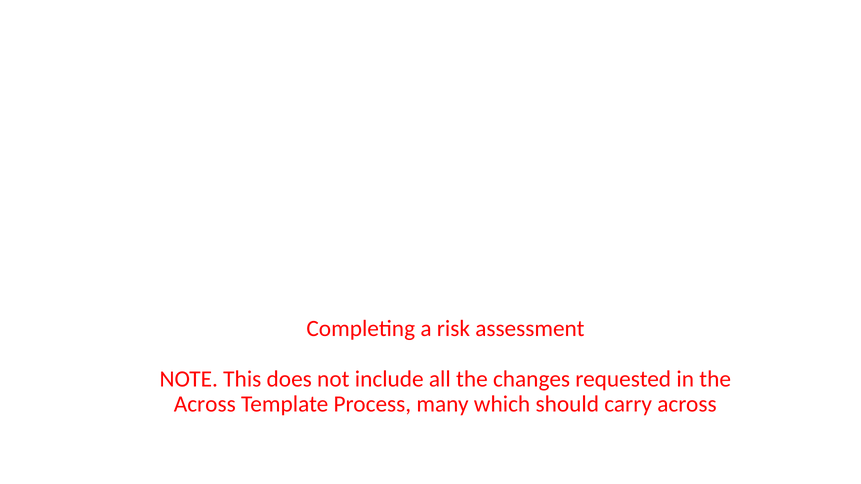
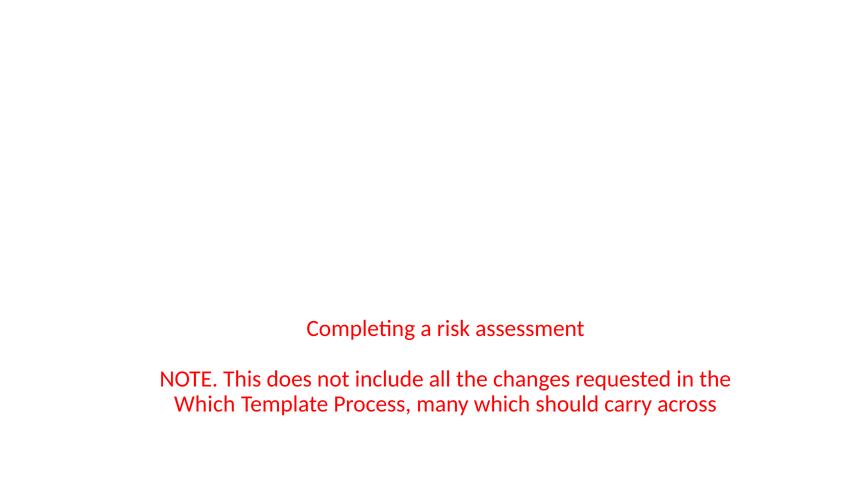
Across: Across -> Which (205, 404)
